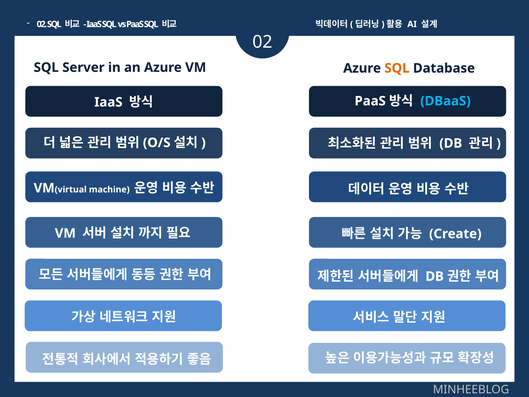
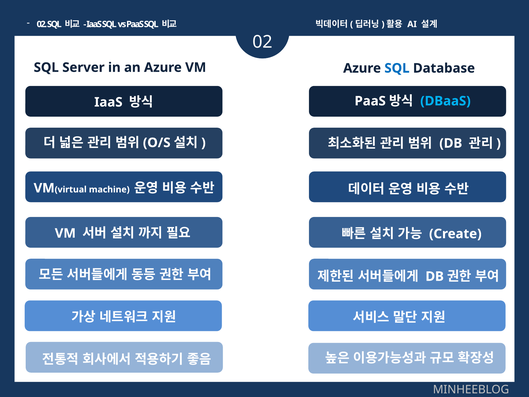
SQL colour: orange -> blue (397, 68)
